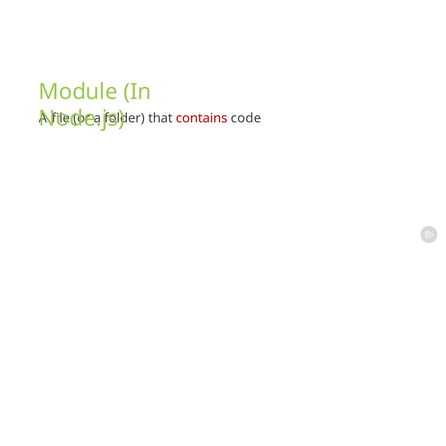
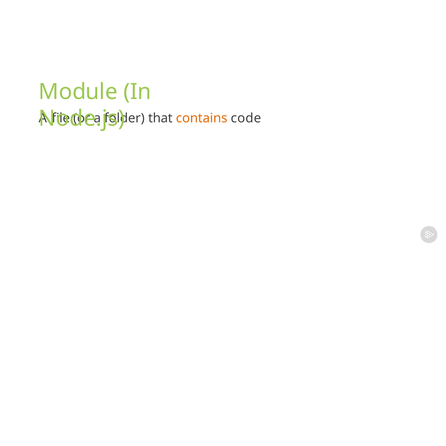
contains colour: red -> orange (202, 118)
